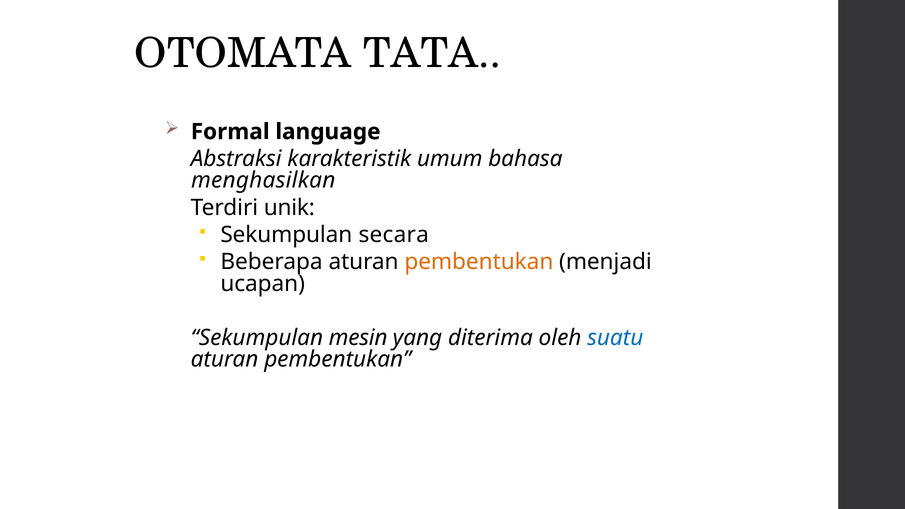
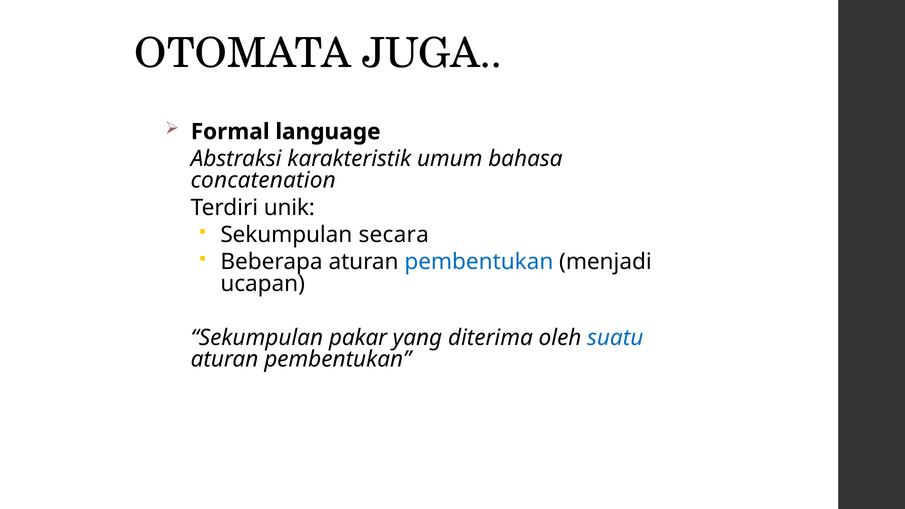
TATA: TATA -> JUGA (432, 53)
menghasilkan: menghasilkan -> concatenation (263, 180)
pembentukan colour: orange -> blue (479, 262)
mesin: mesin -> pakar (358, 338)
